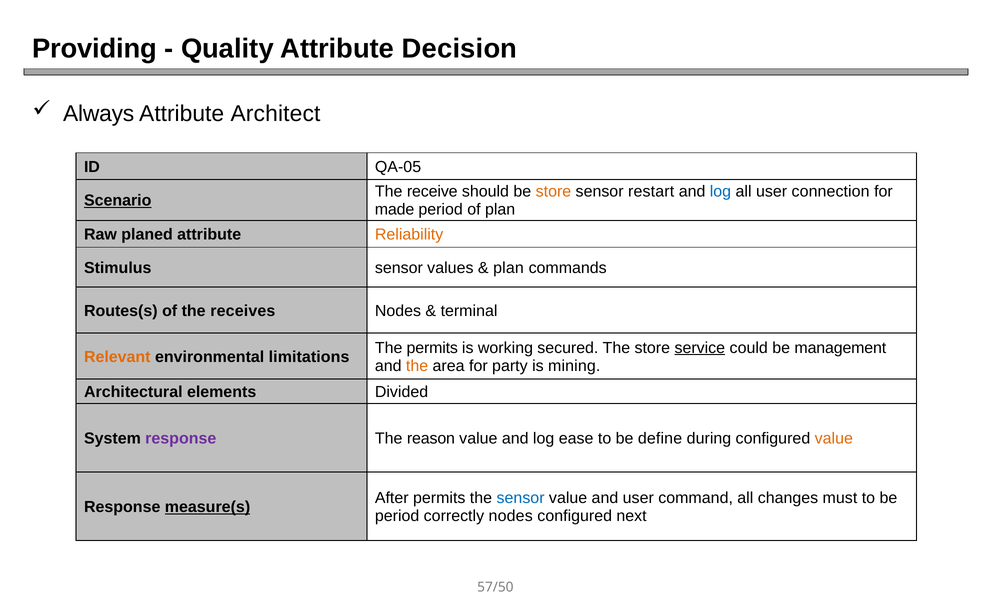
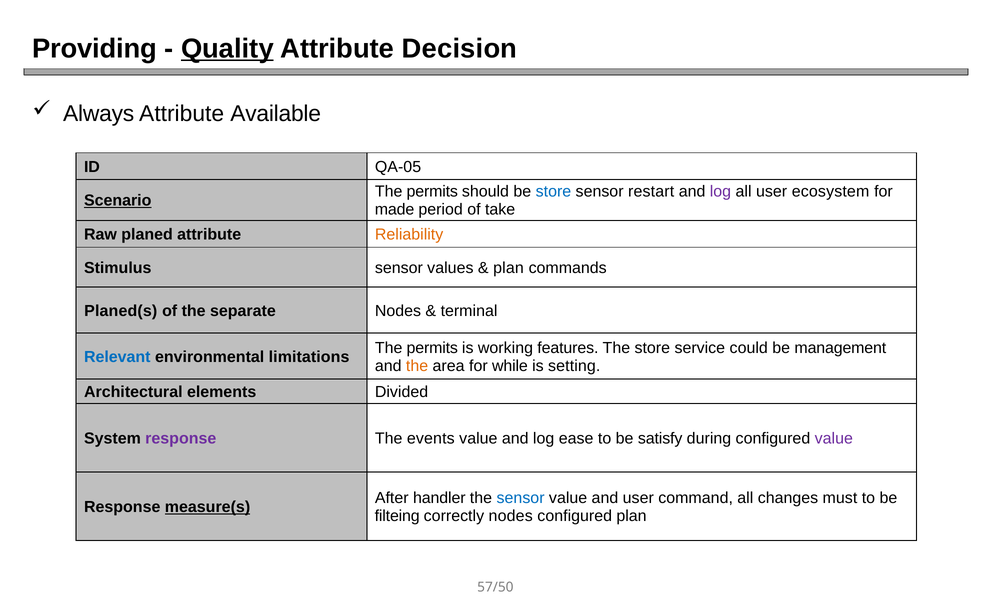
Quality underline: none -> present (227, 49)
Architect: Architect -> Available (276, 114)
receive: receive -> permits (432, 192)
store colour: orange -> blue (553, 192)
log colour: blue -> purple (720, 192)
connection: connection -> ecosystem (831, 192)
of plan: plan -> take (500, 210)
Routes(s: Routes(s -> Planed(s (121, 311)
receives: receives -> separate (243, 311)
secured: secured -> features (568, 348)
service underline: present -> none (700, 348)
Relevant colour: orange -> blue (117, 357)
party: party -> while (510, 366)
mining: mining -> setting (574, 366)
reason: reason -> events (431, 438)
define: define -> satisfy (660, 438)
value colour: orange -> purple (834, 438)
After permits: permits -> handler (439, 498)
period: period -> filteing (397, 516)
configured next: next -> plan (632, 516)
